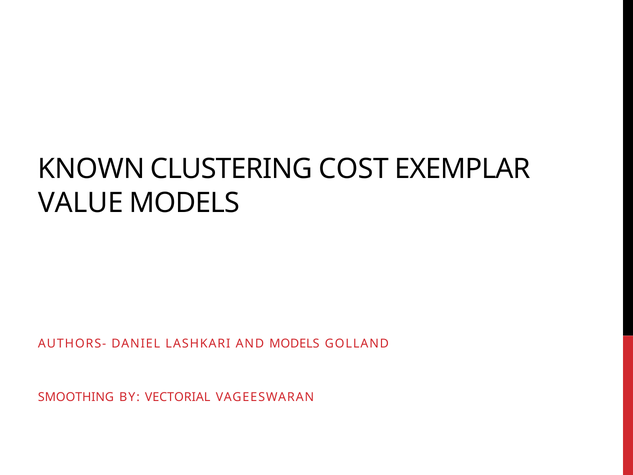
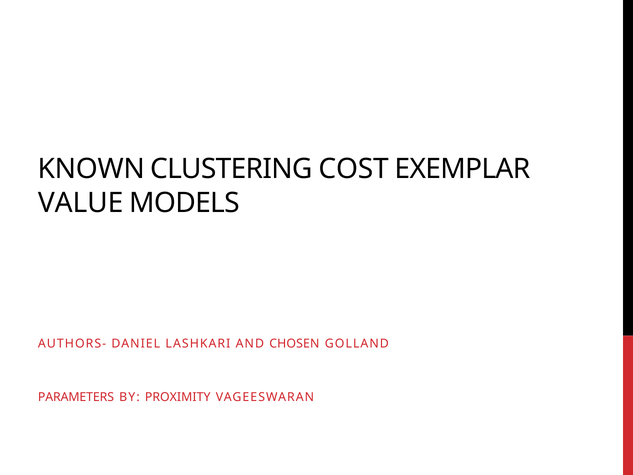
AND MODELS: MODELS -> CHOSEN (294, 344)
SMOOTHING: SMOOTHING -> PARAMETERS (76, 397)
VECTORIAL: VECTORIAL -> PROXIMITY (178, 397)
